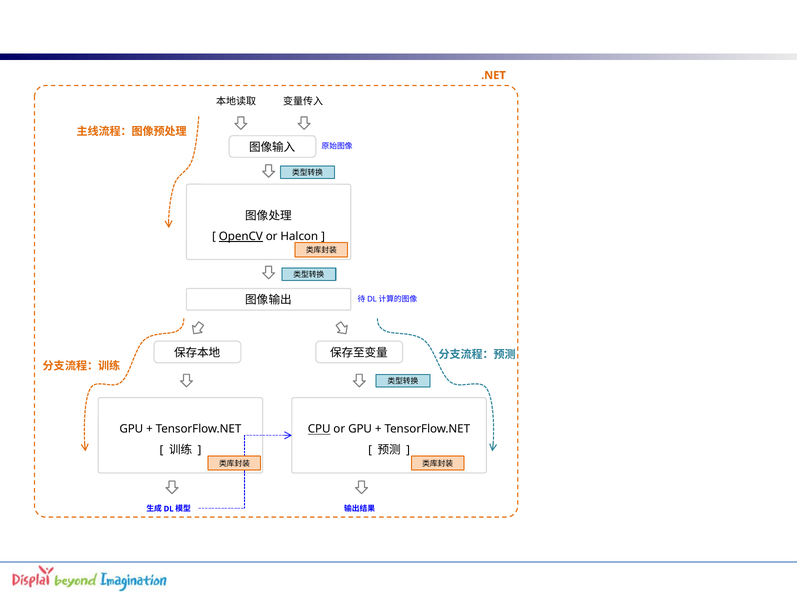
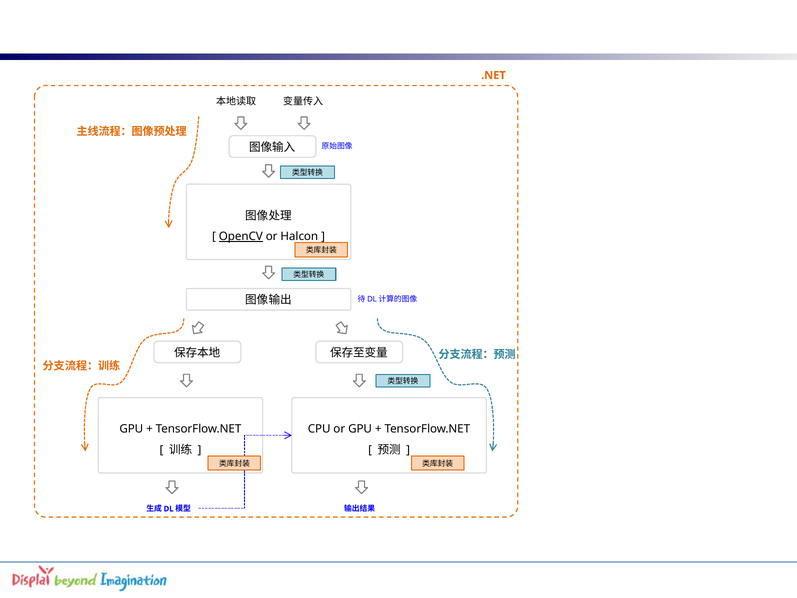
CPU underline: present -> none (319, 429)
